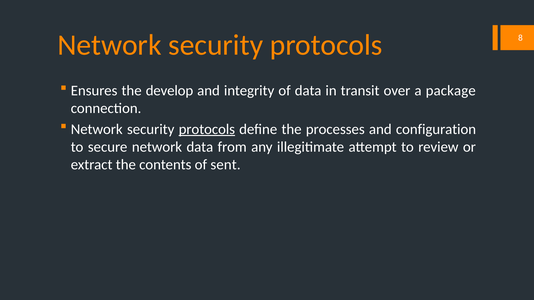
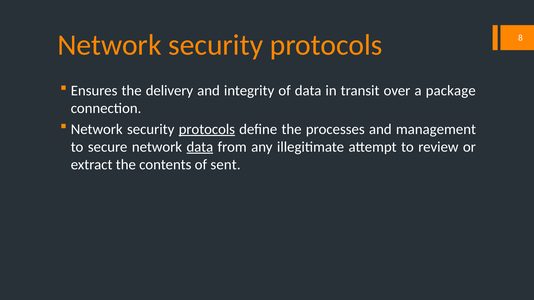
develop: develop -> delivery (169, 91)
configuration: configuration -> management (436, 129)
data underline: none -> present (200, 147)
